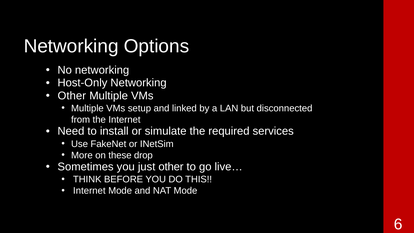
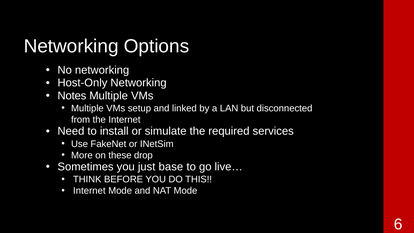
Other: Other -> Notes (72, 96)
just other: other -> base (171, 167)
